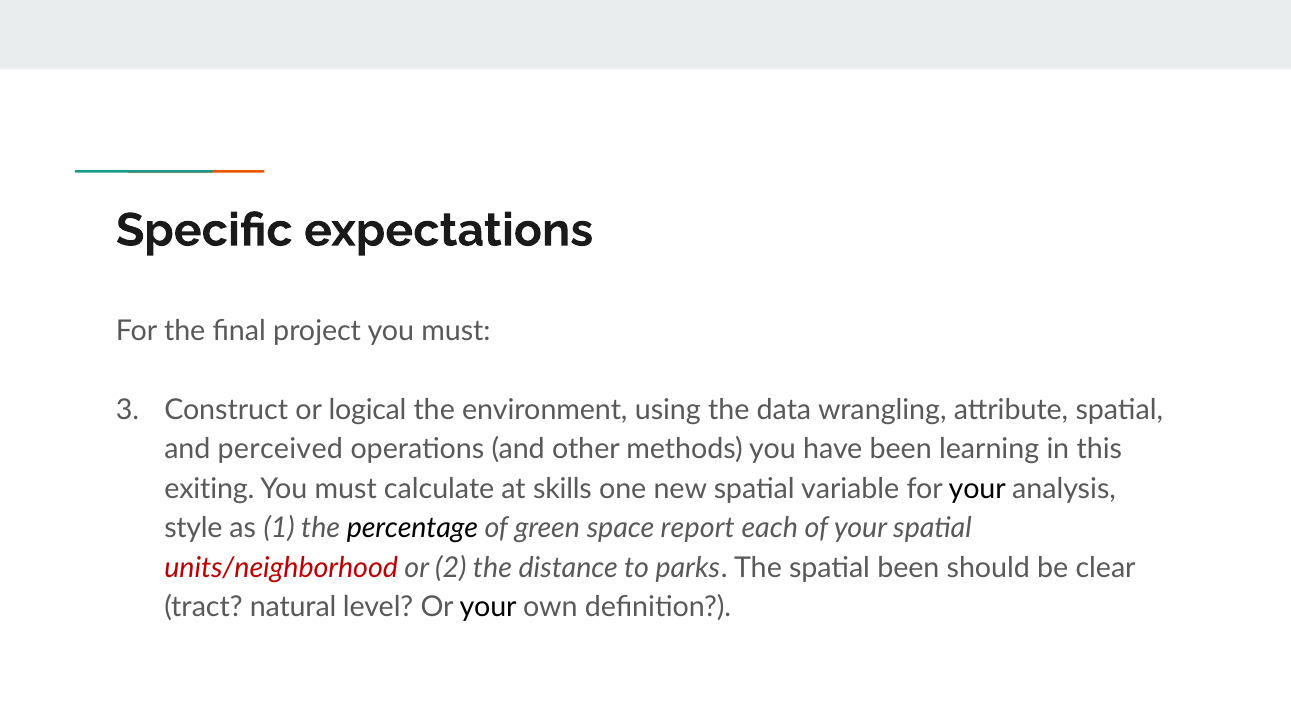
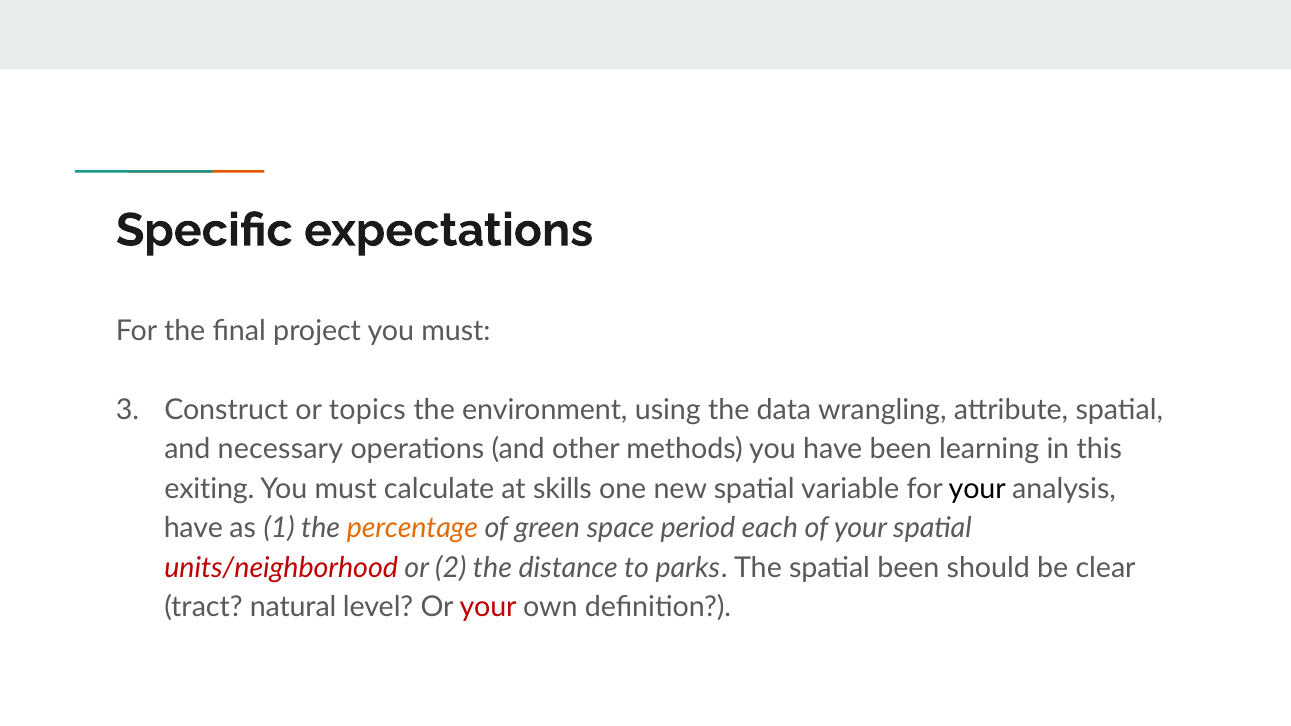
logical: logical -> topics (367, 410)
perceived: perceived -> necessary (280, 449)
style: style -> have (193, 528)
percentage colour: black -> orange (413, 528)
report: report -> period (698, 528)
your colour: black -> red (488, 608)
